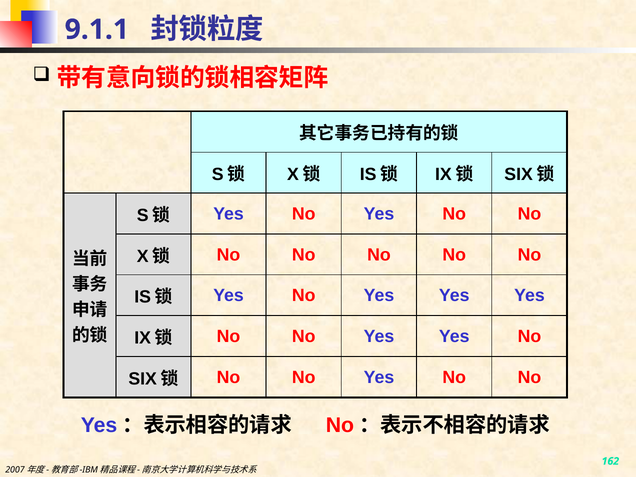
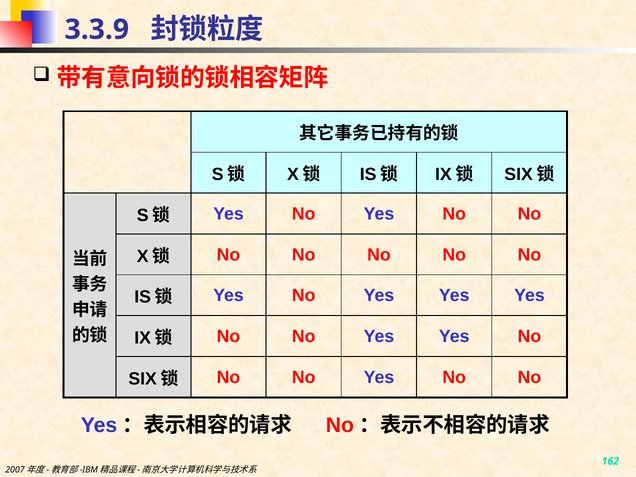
9.1.1: 9.1.1 -> 3.3.9 (97, 30)
